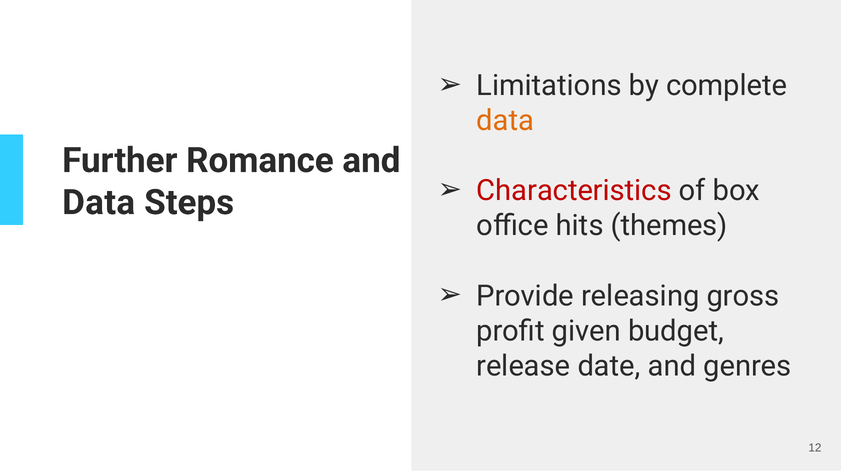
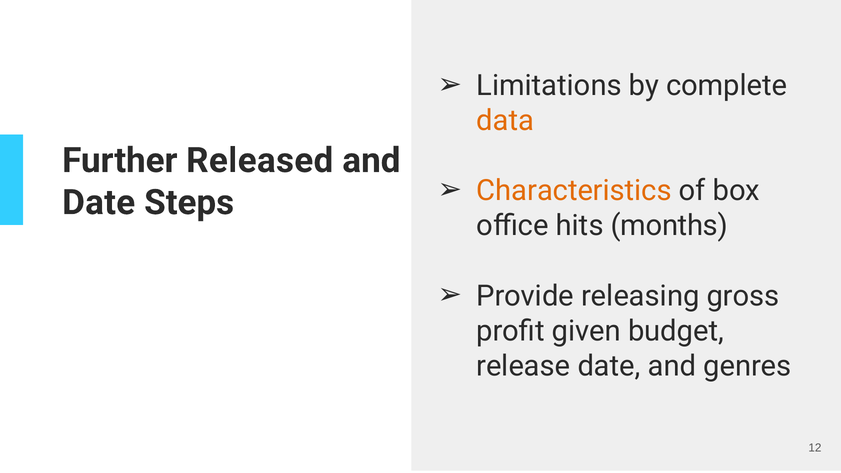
Romance: Romance -> Released (260, 161)
Characteristics colour: red -> orange (574, 191)
Data: Data -> Date (99, 203)
themes: themes -> months (669, 226)
